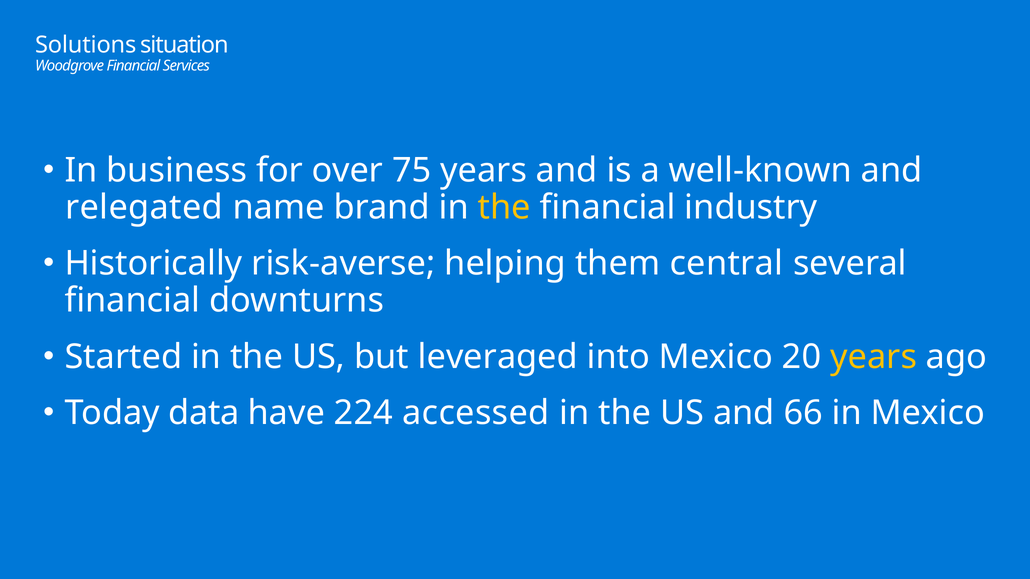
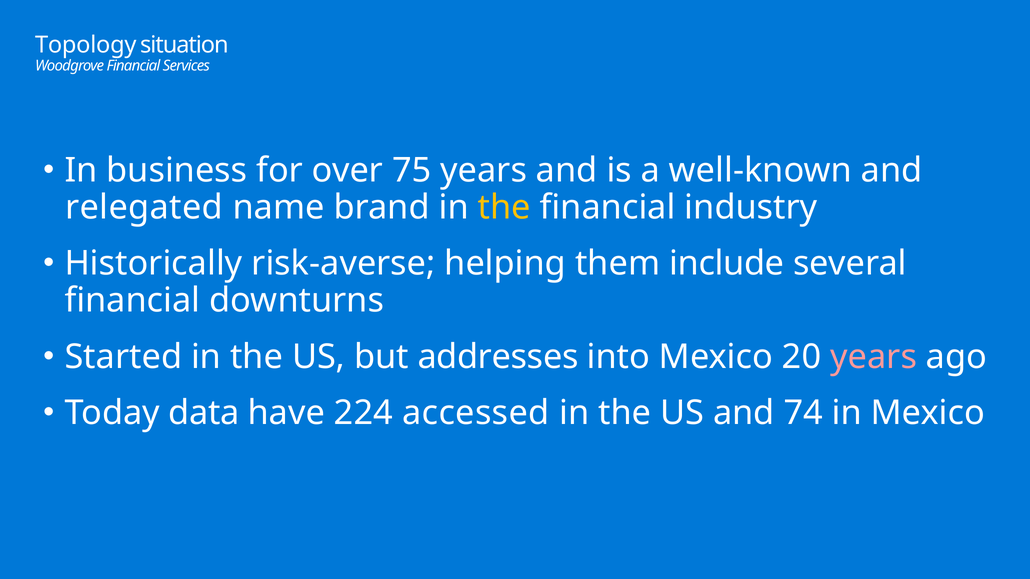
Solutions: Solutions -> Topology (86, 45)
central: central -> include (727, 264)
leveraged: leveraged -> addresses (498, 357)
years colour: yellow -> pink (874, 357)
66: 66 -> 74 (803, 413)
